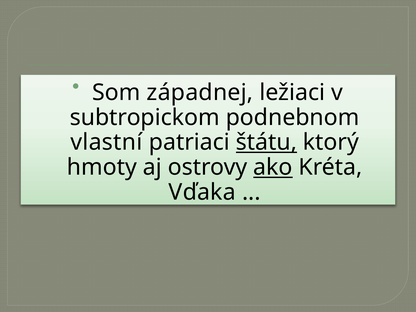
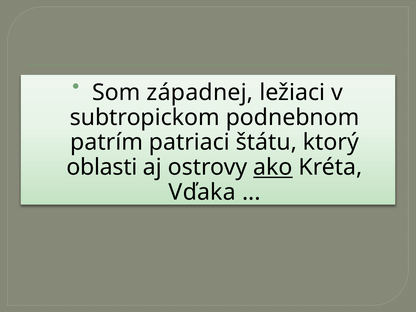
vlastní: vlastní -> patrím (107, 142)
štátu underline: present -> none (266, 142)
hmoty: hmoty -> oblasti (102, 167)
